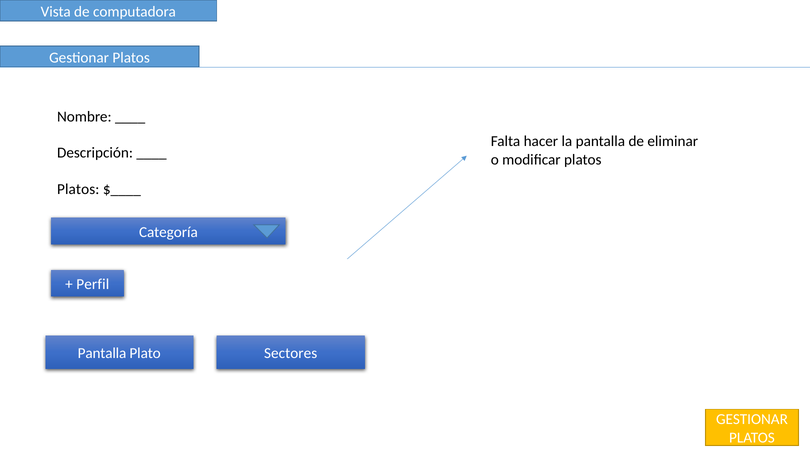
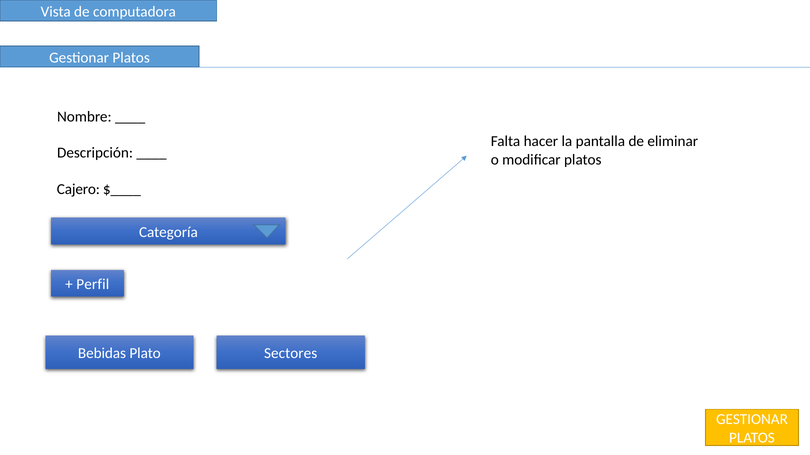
Platos: Platos -> Cajero (78, 190)
Pantalla: Pantalla -> Bebidas (102, 354)
